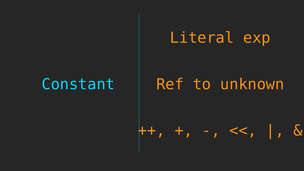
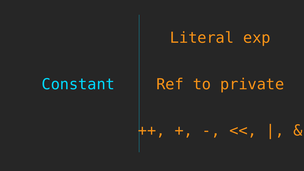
unknown: unknown -> private (252, 84)
